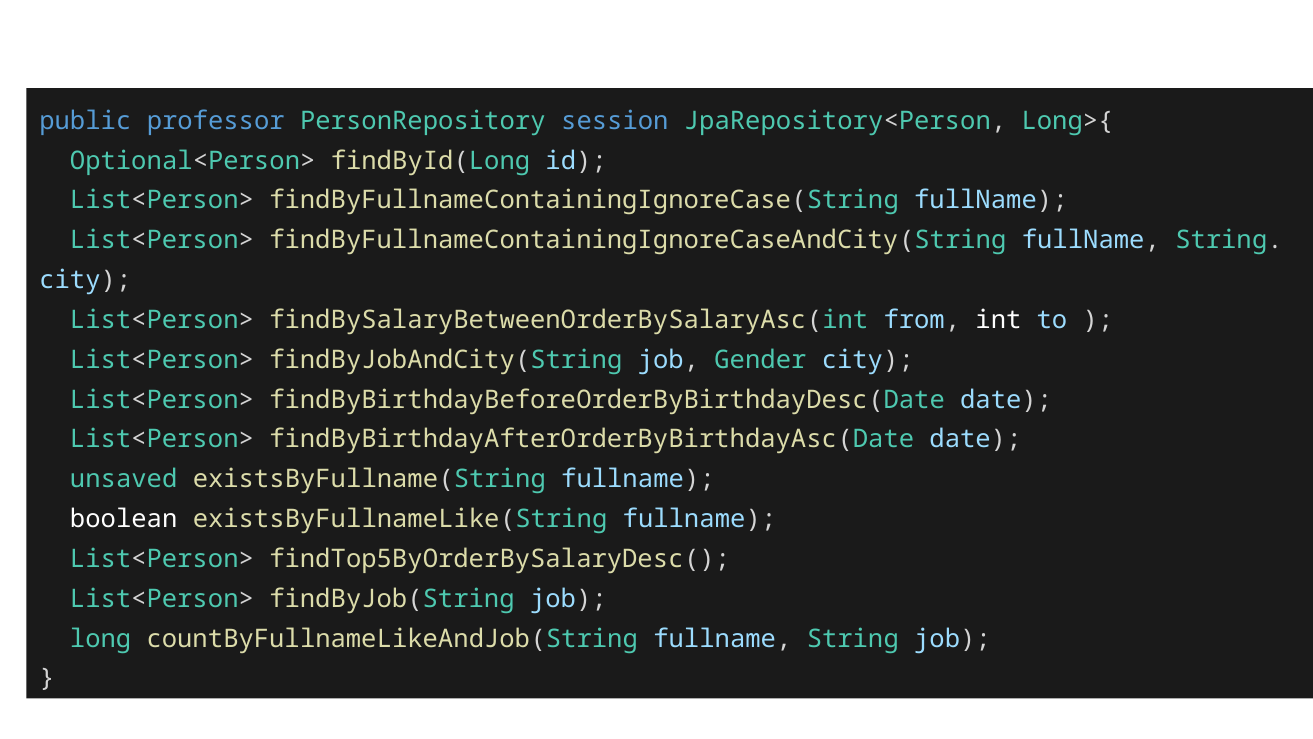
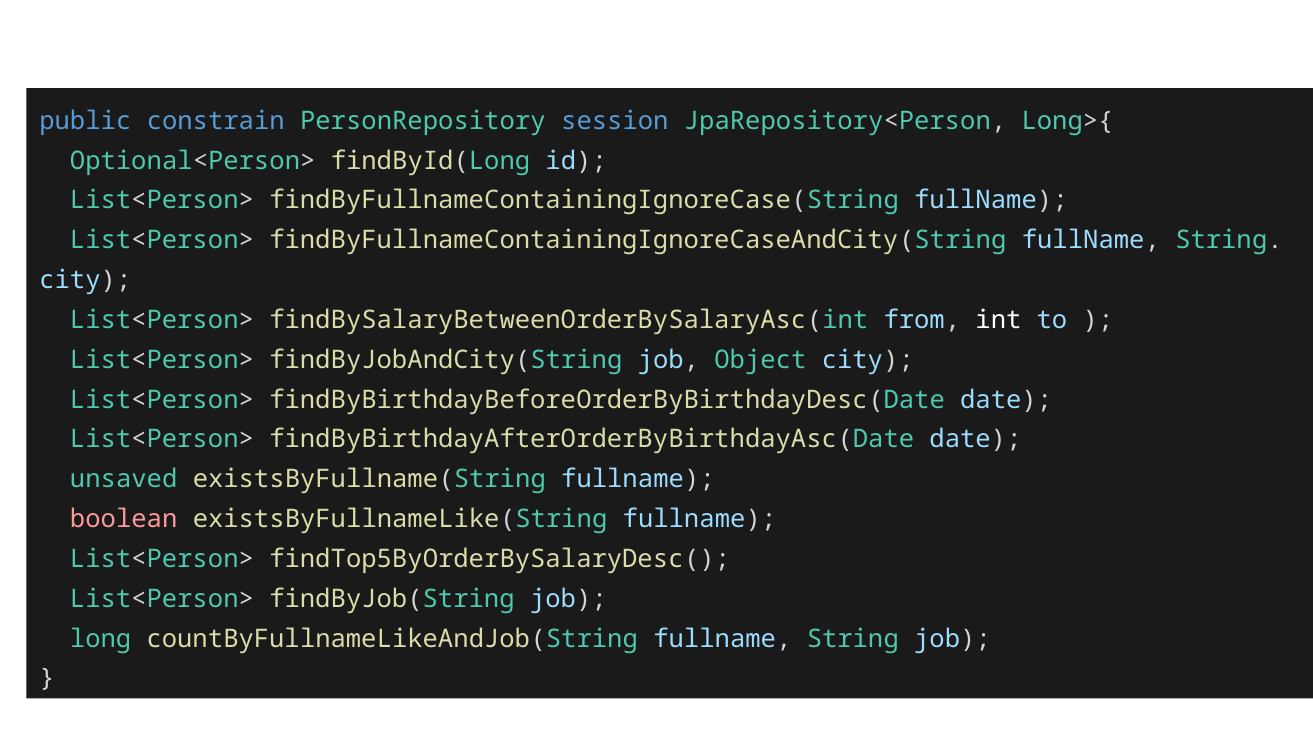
professor: professor -> constrain (216, 121)
Gender: Gender -> Object (760, 360)
boolean colour: white -> pink (124, 519)
